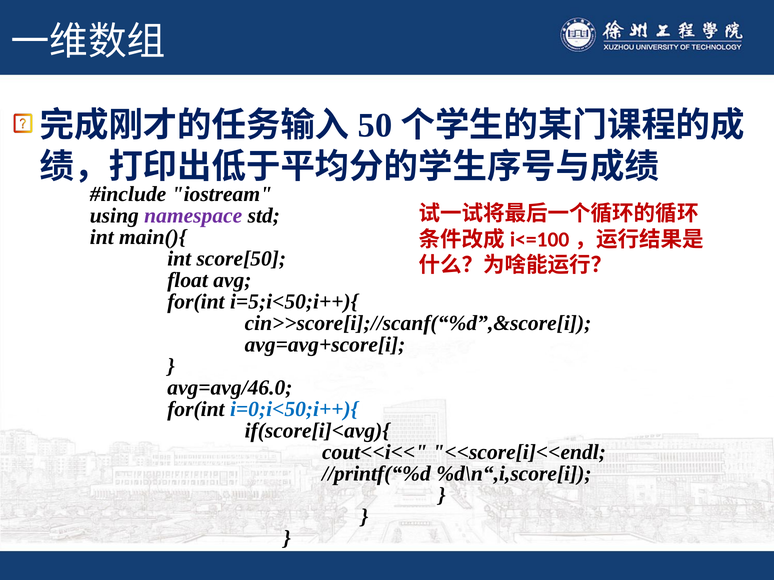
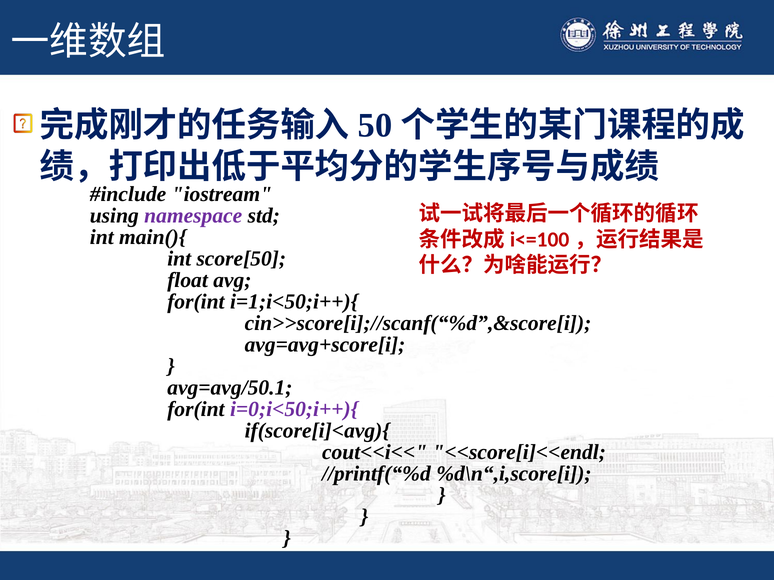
i=5;i<50;i++){: i=5;i<50;i++){ -> i=1;i<50;i++){ (294, 302)
avg=avg/46.0: avg=avg/46.0 -> avg=avg/50.1 (230, 388)
i=0;i<50;i++){ colour: blue -> purple (294, 410)
